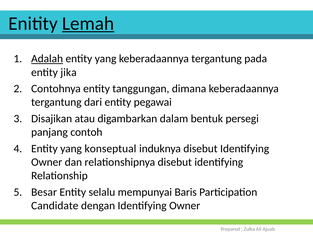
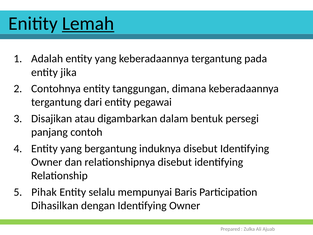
Adalah underline: present -> none (47, 59)
konseptual: konseptual -> bergantung (111, 148)
Besar: Besar -> Pihak (44, 192)
Candidate: Candidate -> Dihasilkan (55, 205)
